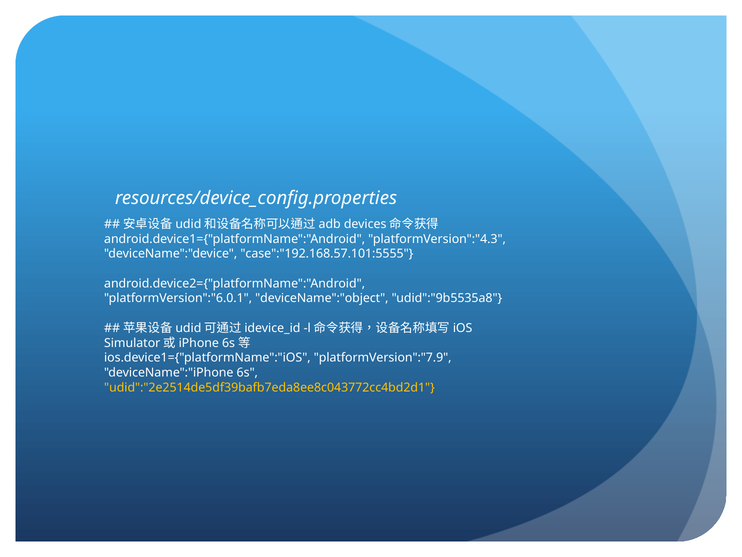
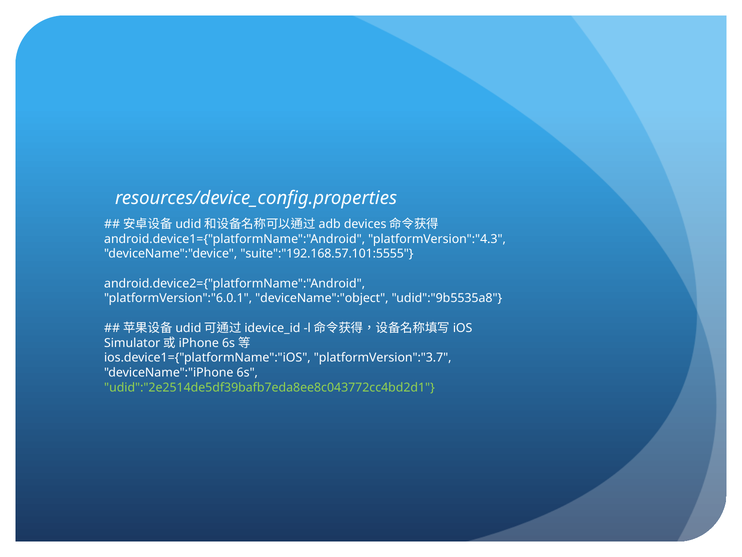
case":"192.168.57.101:5555: case":"192.168.57.101:5555 -> suite":"192.168.57.101:5555 (327, 254)
platformVersion":"7.9: platformVersion":"7.9 -> platformVersion":"3.7 (383, 357)
udid":"2e2514de5df39bafb7eda8ee8c043772cc4bd2d1 colour: yellow -> light green (269, 387)
